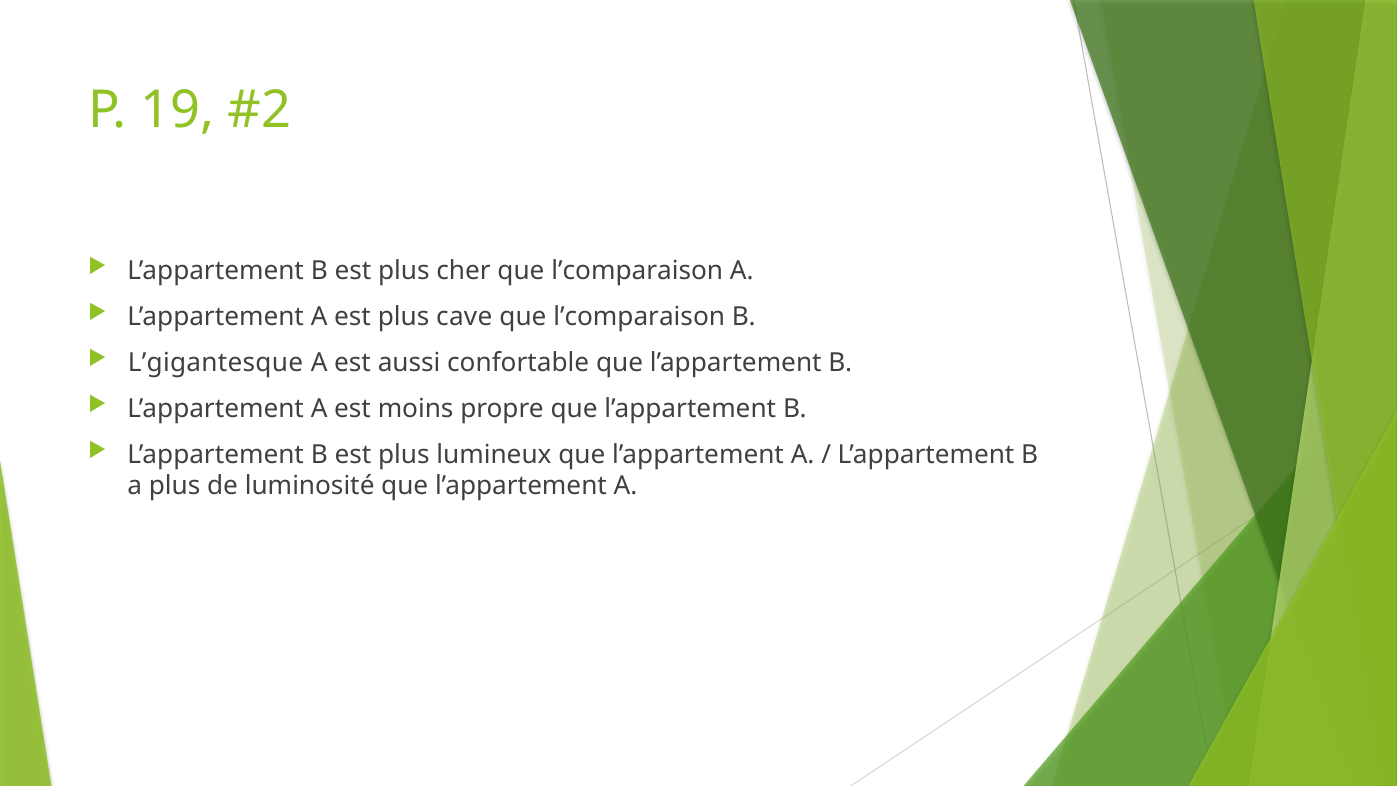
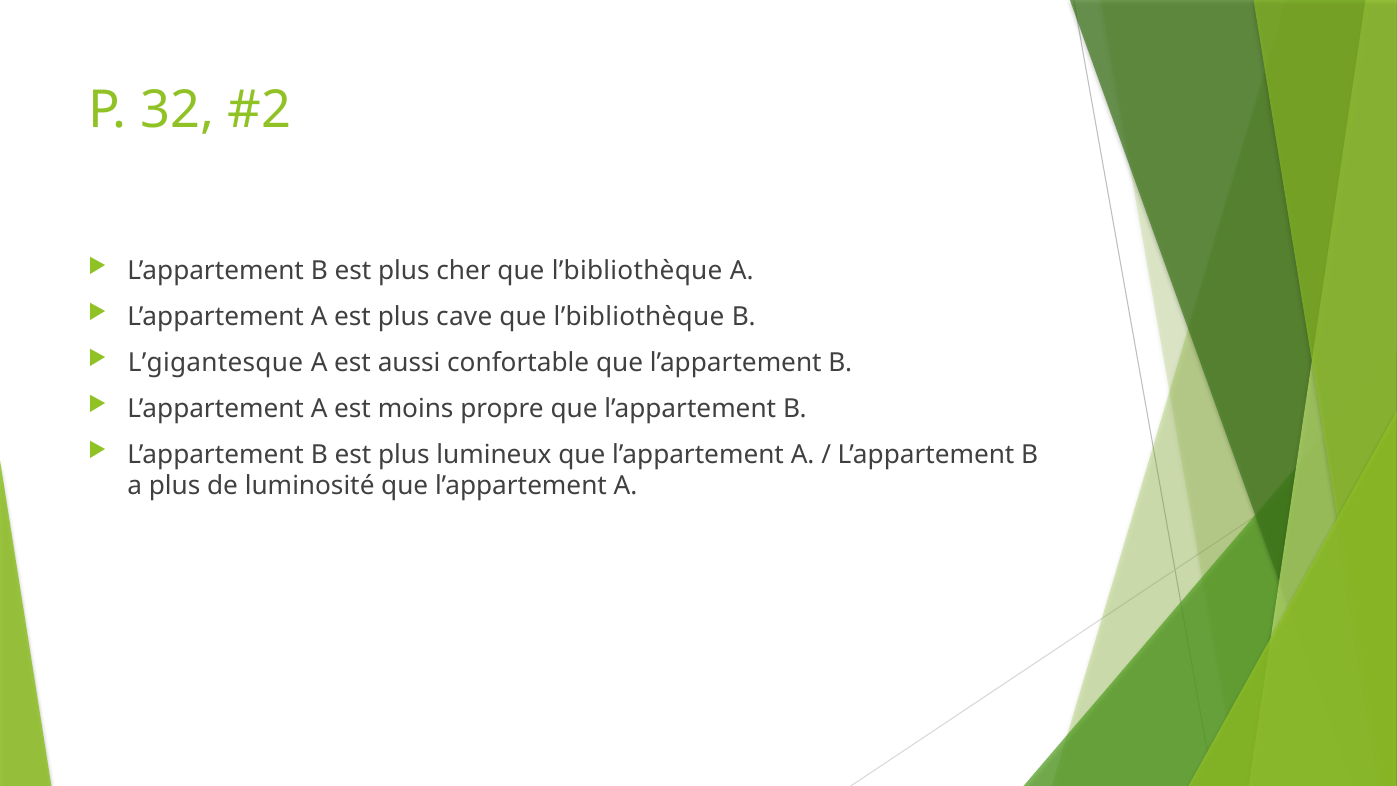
19: 19 -> 32 (177, 110)
cher que l’comparaison: l’comparaison -> l’bibliothèque (637, 270)
l’comparaison: l’comparaison -> l’bibliothèque (639, 316)
